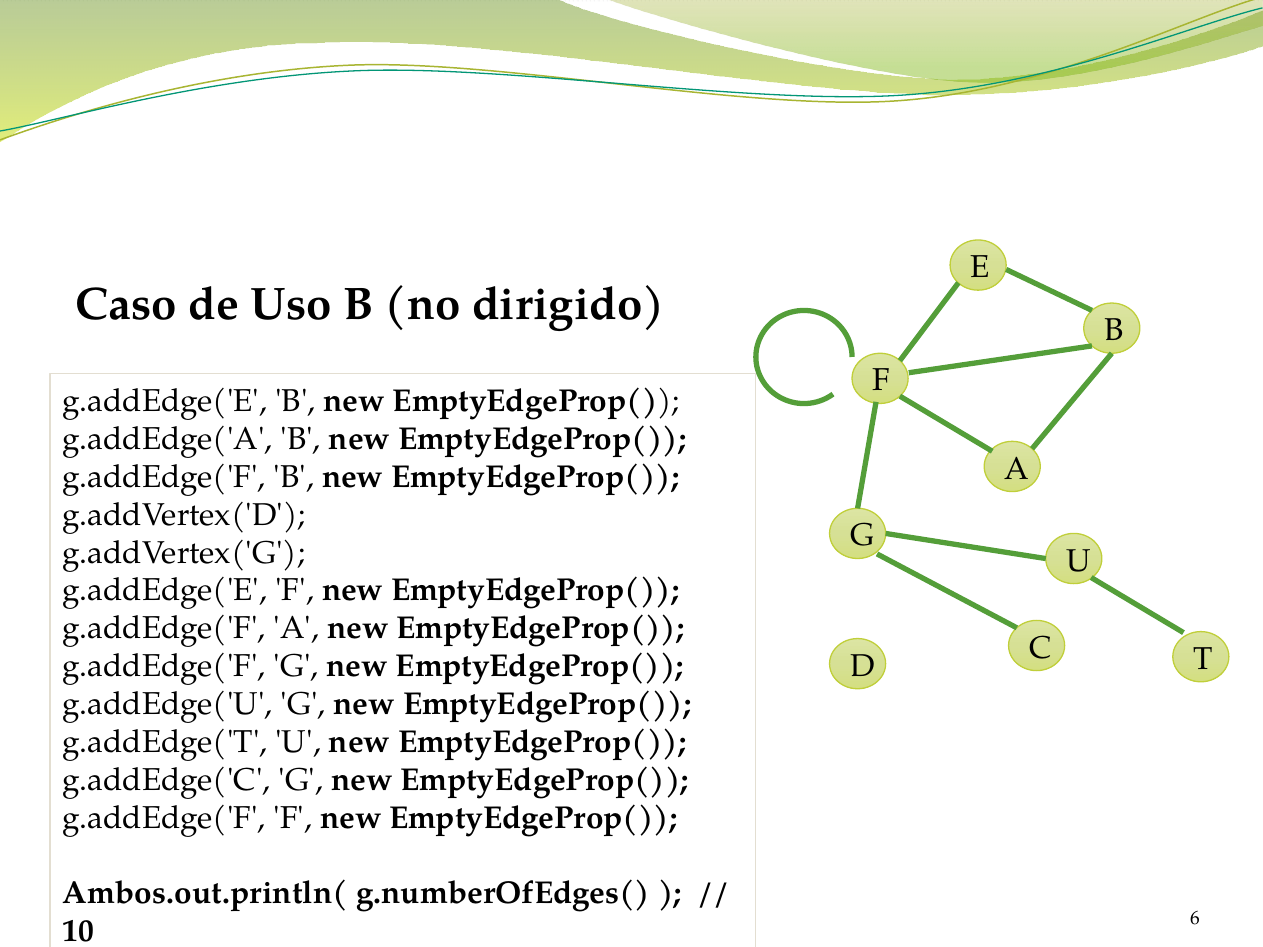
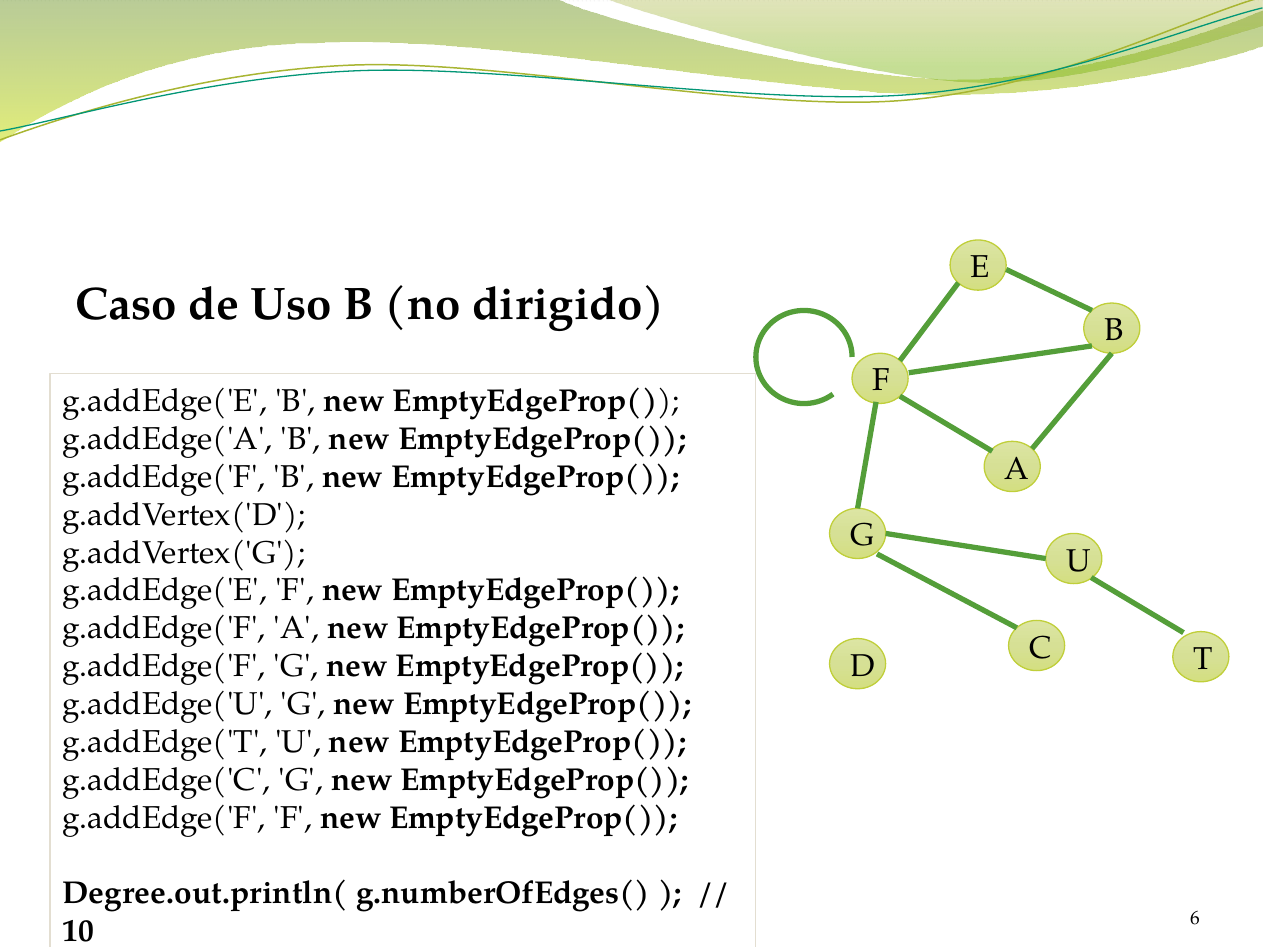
Ambos.out.println(: Ambos.out.println( -> Degree.out.println( (205, 894)
